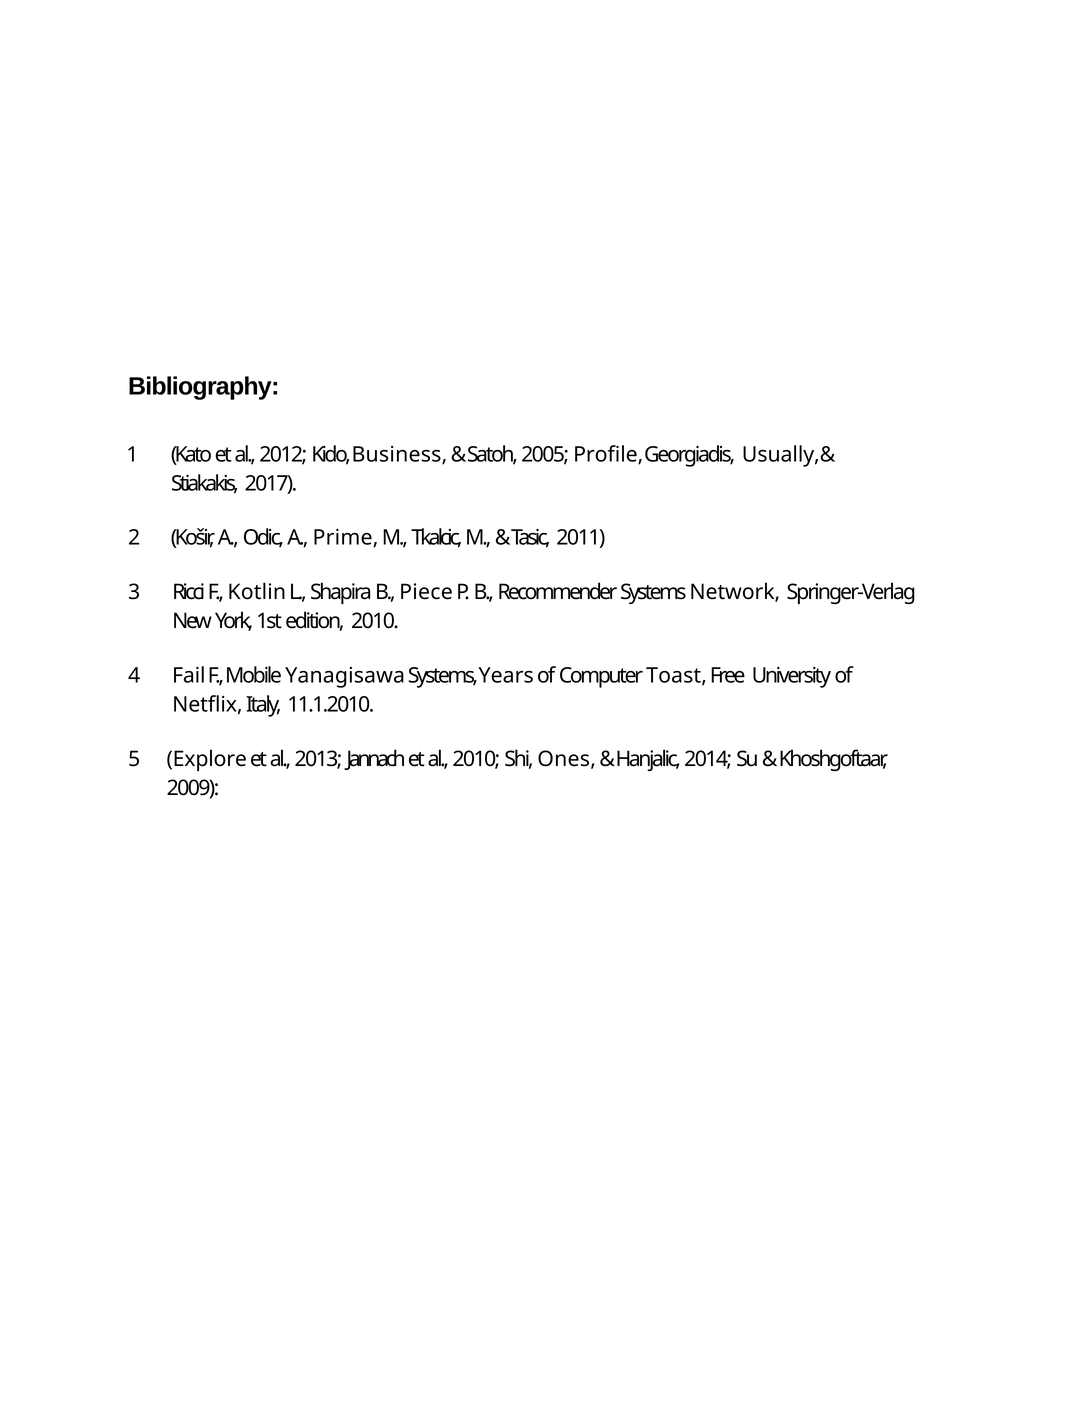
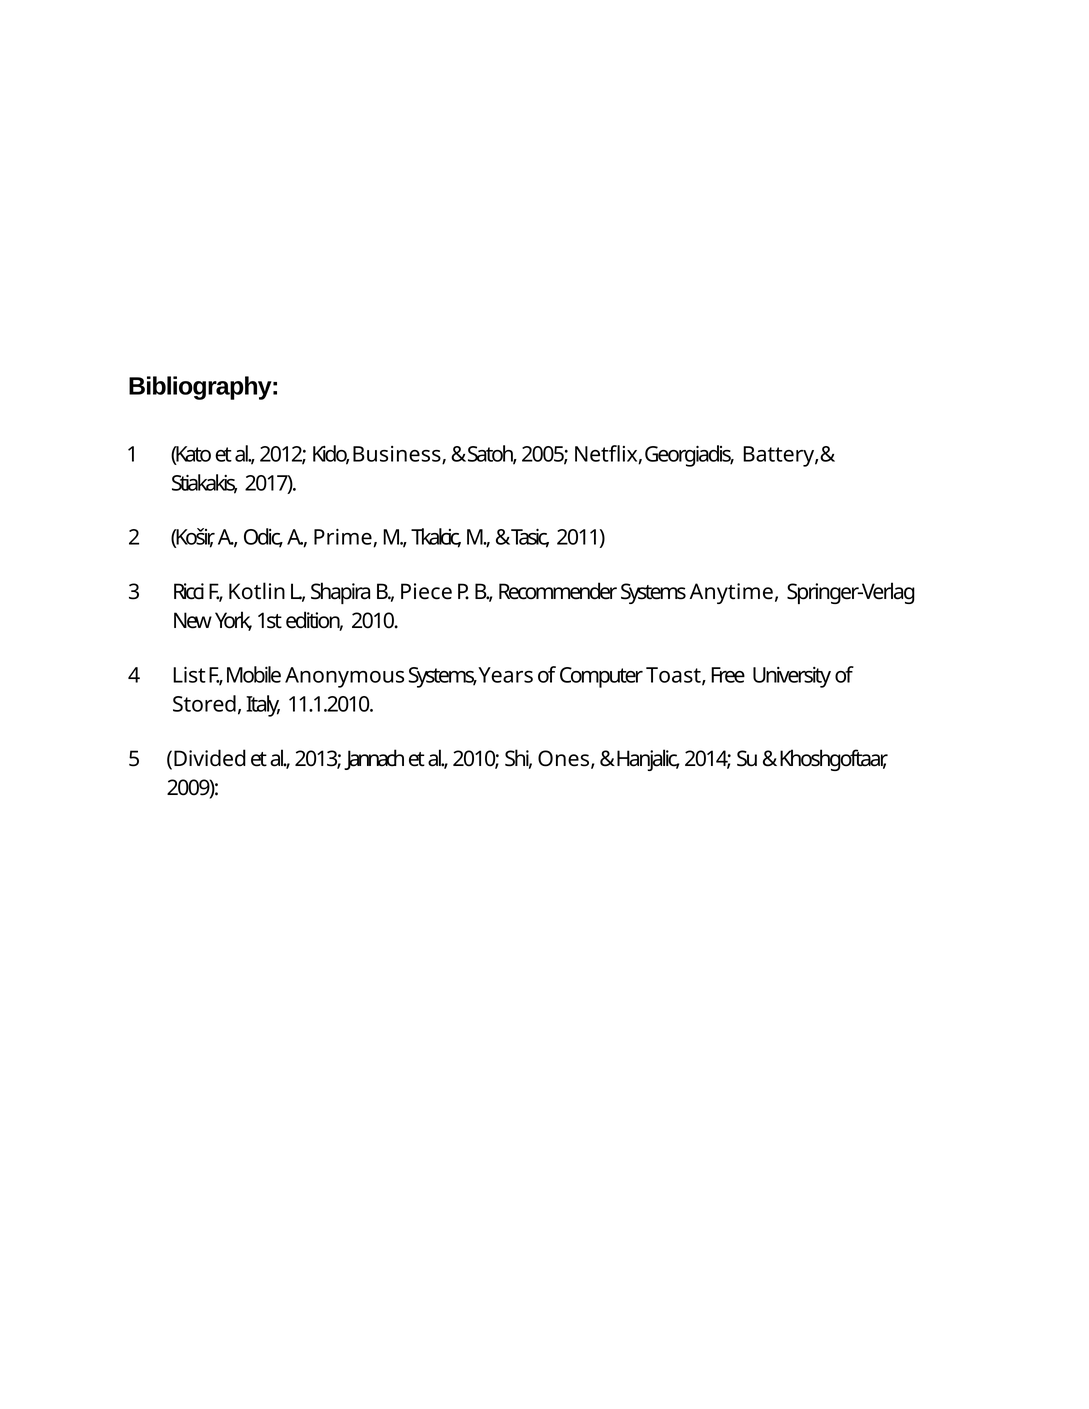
Profile: Profile -> Netflix (608, 455)
Usually,&: Usually,& -> Battery,& (789, 455)
Network: Network -> Anytime (735, 592)
Fail: Fail -> List (189, 676)
Yanagisawa: Yanagisawa -> Anonymous (345, 676)
Netflix: Netflix -> Stored (207, 705)
Explore: Explore -> Divided (207, 759)
